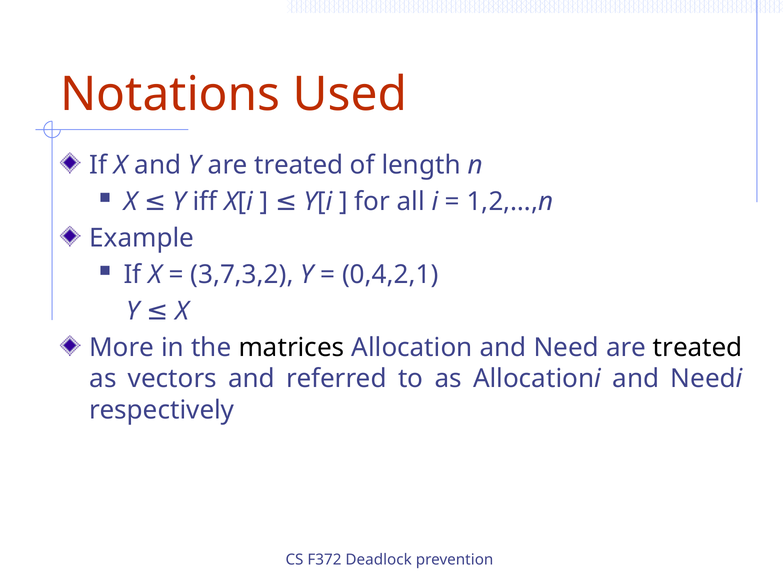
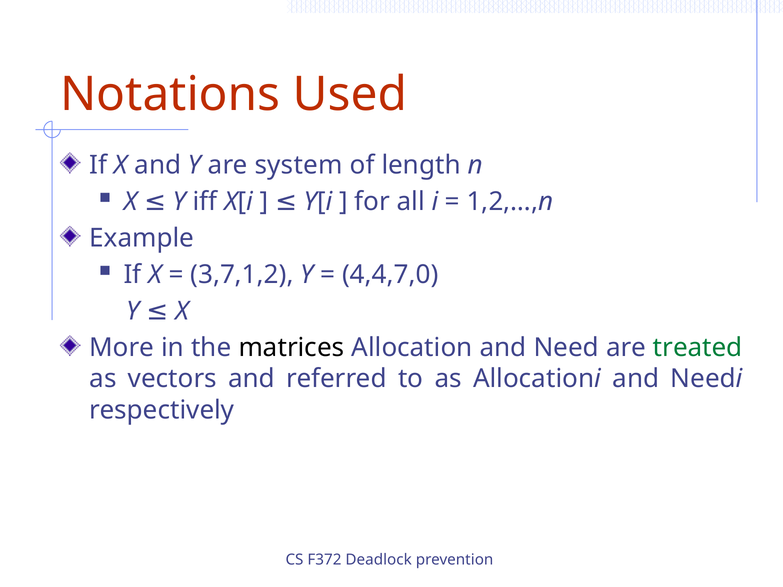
Y are treated: treated -> system (299, 165)
3,7,3,2: 3,7,3,2 -> 3,7,1,2 (242, 275)
0,4,2,1: 0,4,2,1 -> 4,4,7,0 (390, 275)
treated colour: black -> green (698, 348)
